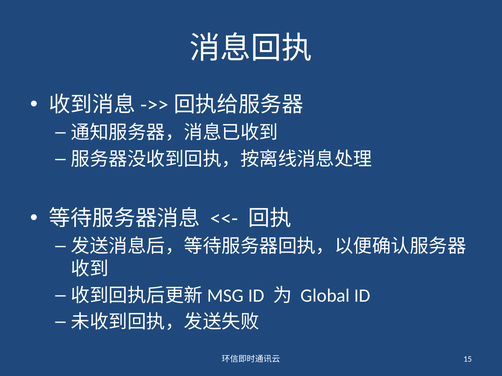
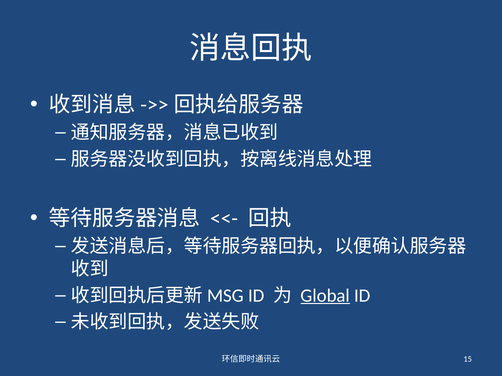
Global underline: none -> present (325, 296)
